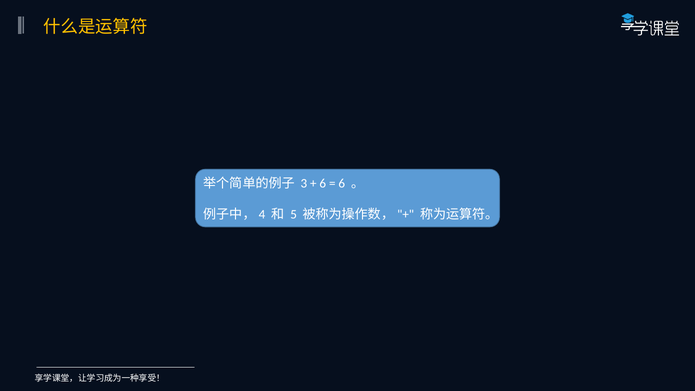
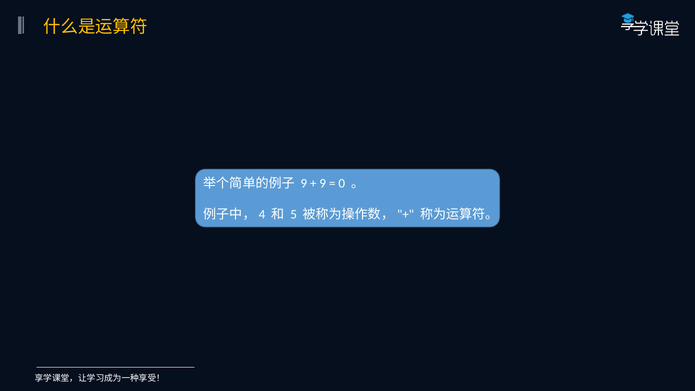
3: 3 -> 9 (304, 183)
6: 6 -> 9 (323, 183)
6: 6 -> 0 (342, 183)
